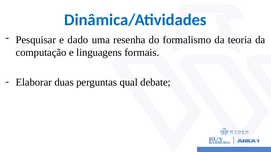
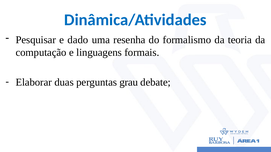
qual: qual -> grau (129, 82)
